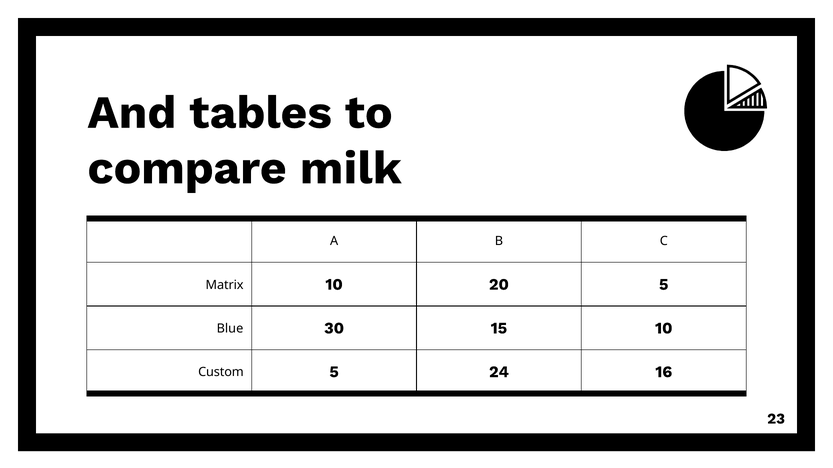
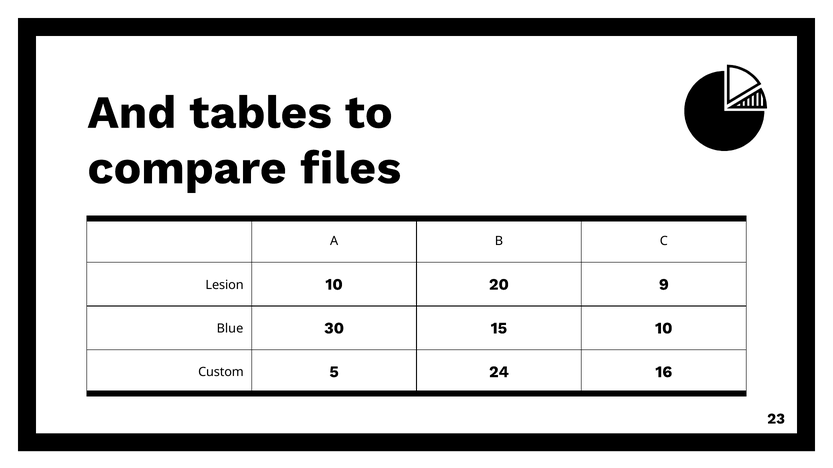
milk: milk -> files (351, 168)
Matrix: Matrix -> Lesion (225, 285)
20 5: 5 -> 9 (664, 285)
